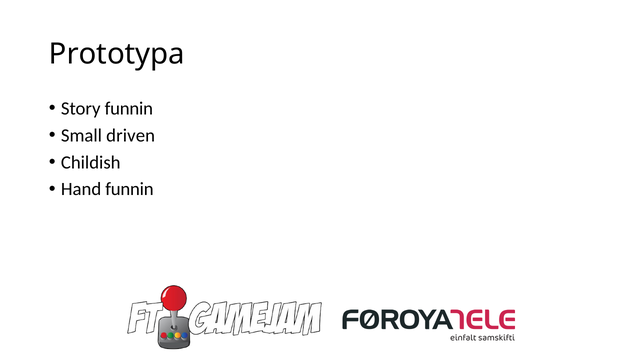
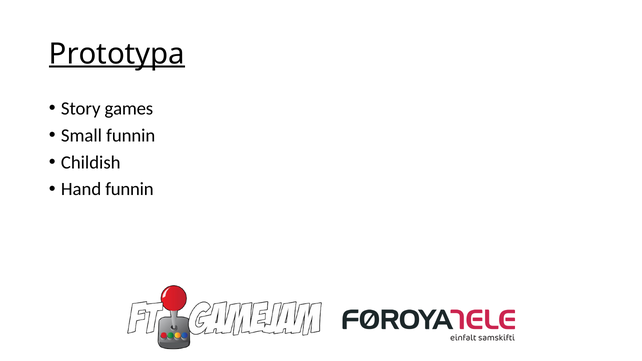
Prototypa underline: none -> present (117, 54)
Story funnin: funnin -> games (129, 109)
Small driven: driven -> funnin (131, 135)
